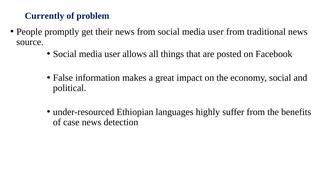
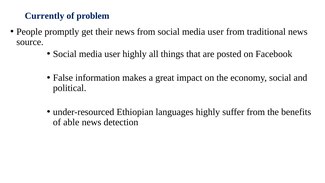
user allows: allows -> highly (135, 54)
case: case -> able (71, 122)
